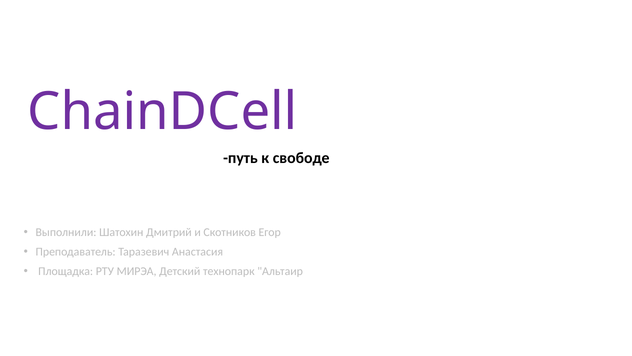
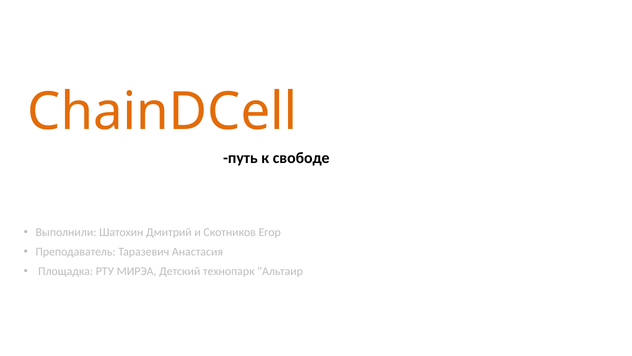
ChainDCell colour: purple -> orange (162, 112)
